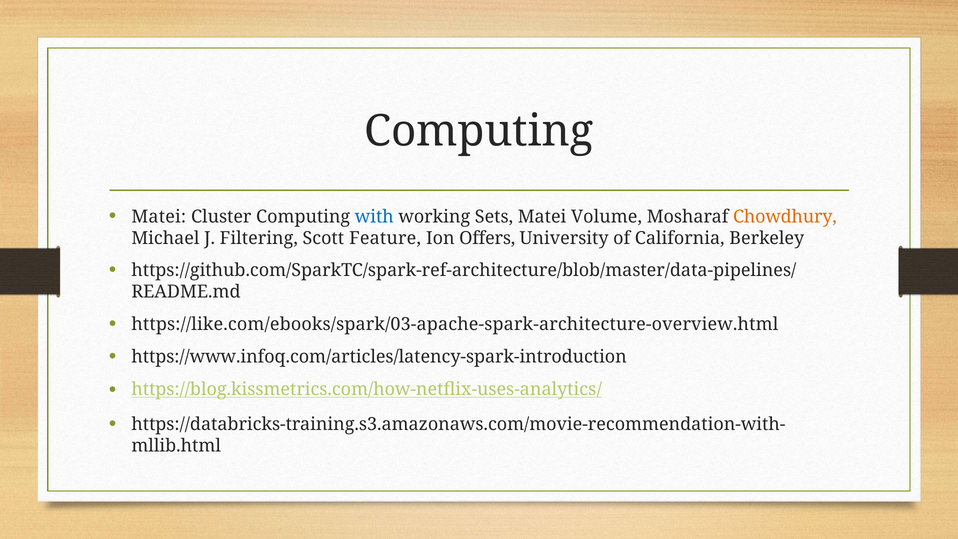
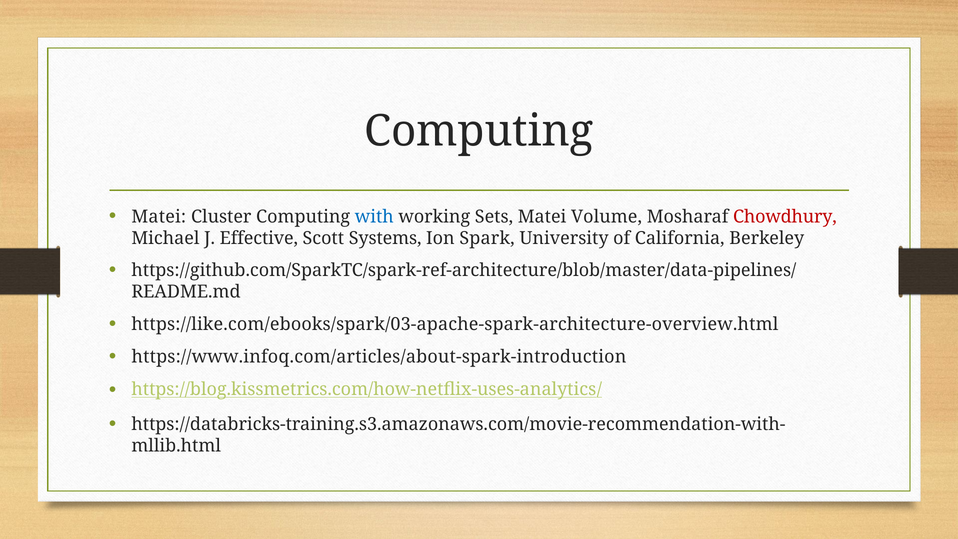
Chowdhury colour: orange -> red (785, 217)
Filtering: Filtering -> Effective (259, 238)
Feature: Feature -> Systems (385, 238)
Offers: Offers -> Spark (487, 238)
https://www.infoq.com/articles/latency-spark-introduction: https://www.infoq.com/articles/latency-spark-introduction -> https://www.infoq.com/articles/about-spark-introduction (379, 357)
